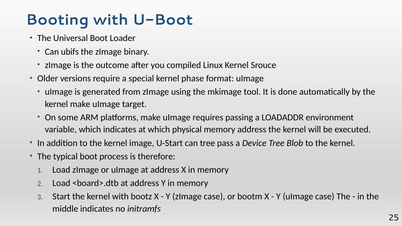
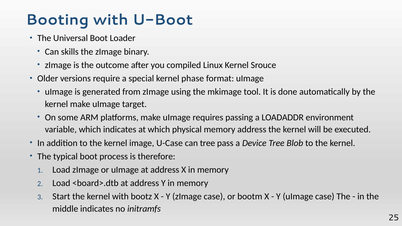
ubifs: ubifs -> skills (70, 52)
U-Start: U-Start -> U-Case (170, 143)
